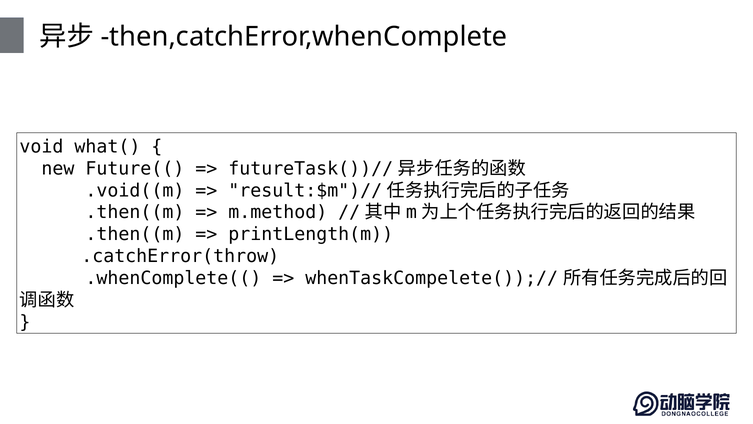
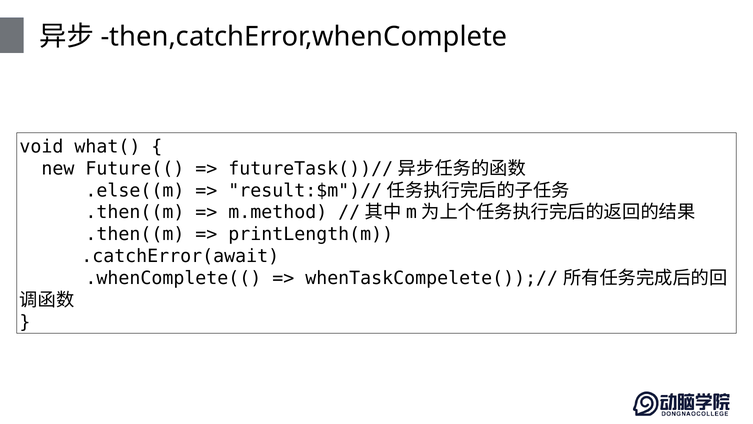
.void((m: .void((m -> .else((m (135, 190)
.catchError(throw: .catchError(throw -> .catchError(await (180, 256)
